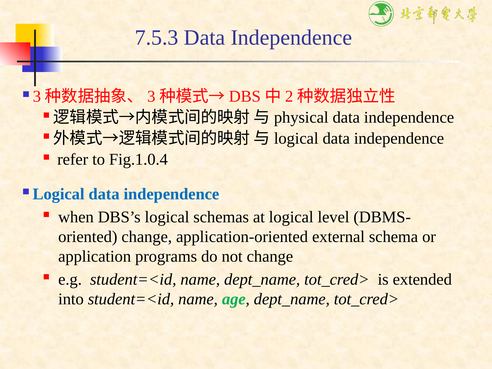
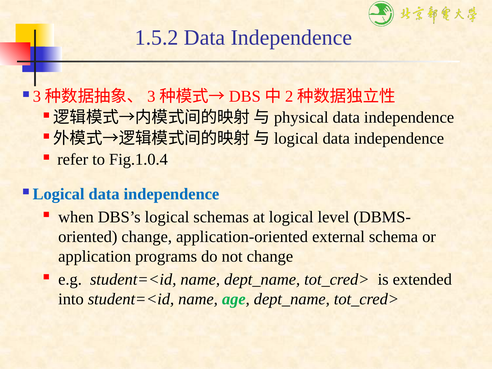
7.5.3: 7.5.3 -> 1.5.2 (157, 38)
